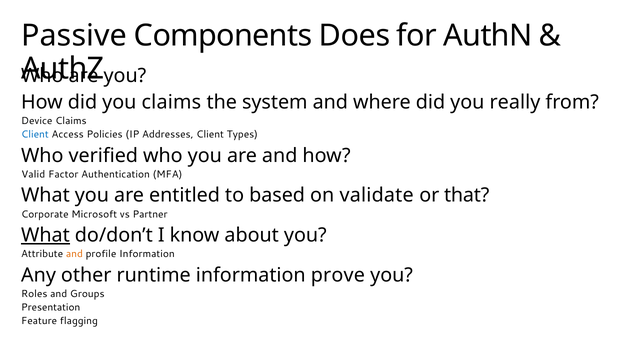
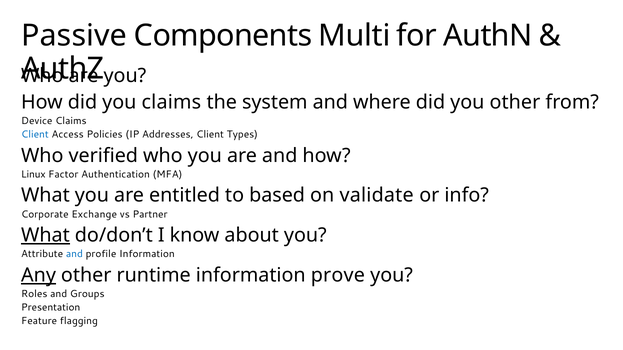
Does: Does -> Multi (354, 36)
you really: really -> other (515, 102)
Valid: Valid -> Linux (33, 174)
that: that -> info (467, 196)
Microsoft: Microsoft -> Exchange (94, 214)
and colour: orange -> blue (74, 254)
Any underline: none -> present (39, 276)
